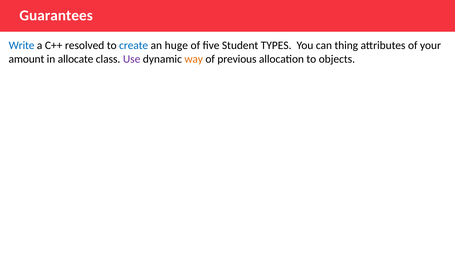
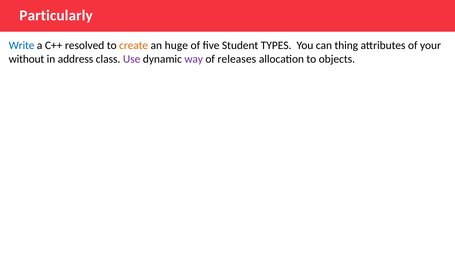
Guarantees: Guarantees -> Particularly (56, 15)
create colour: blue -> orange (134, 46)
amount: amount -> without (26, 59)
allocate: allocate -> address (76, 59)
way colour: orange -> purple (194, 59)
previous: previous -> releases (237, 59)
